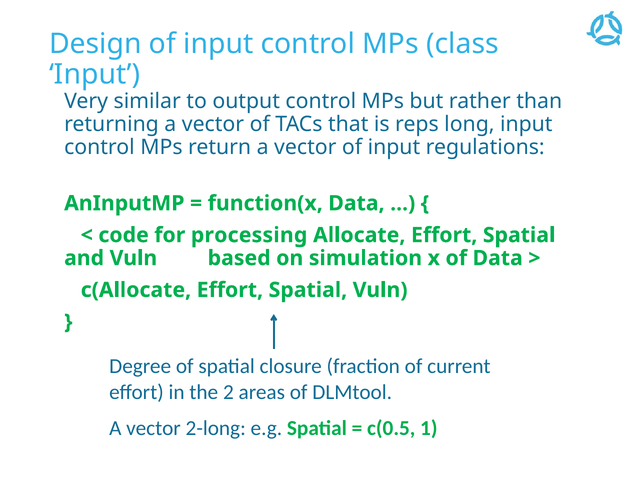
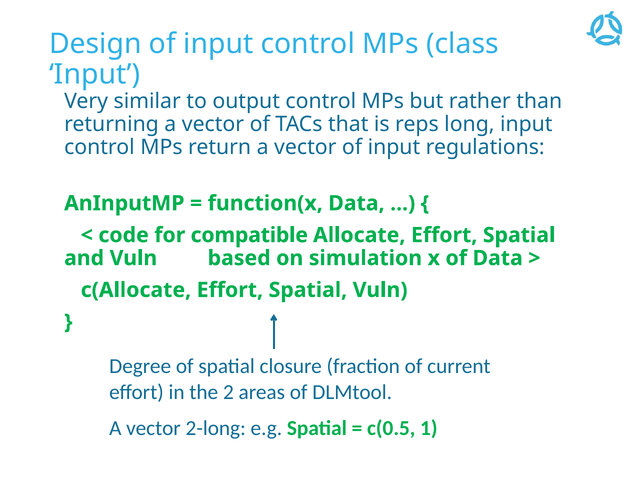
processing: processing -> compatible (249, 235)
